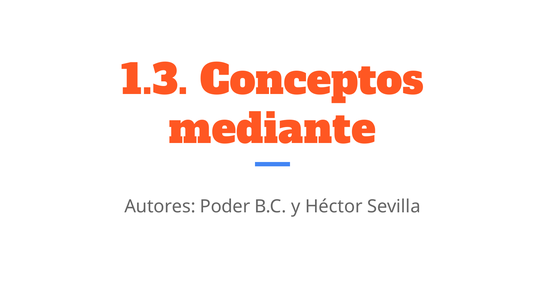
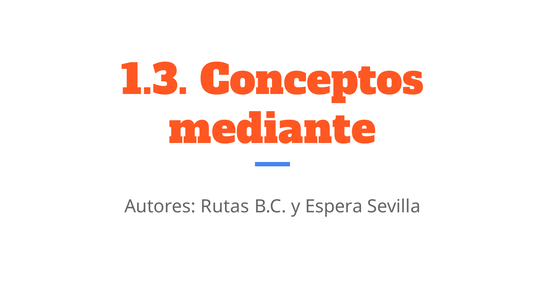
Poder: Poder -> Rutas (225, 206)
Héctor: Héctor -> Espera (334, 206)
